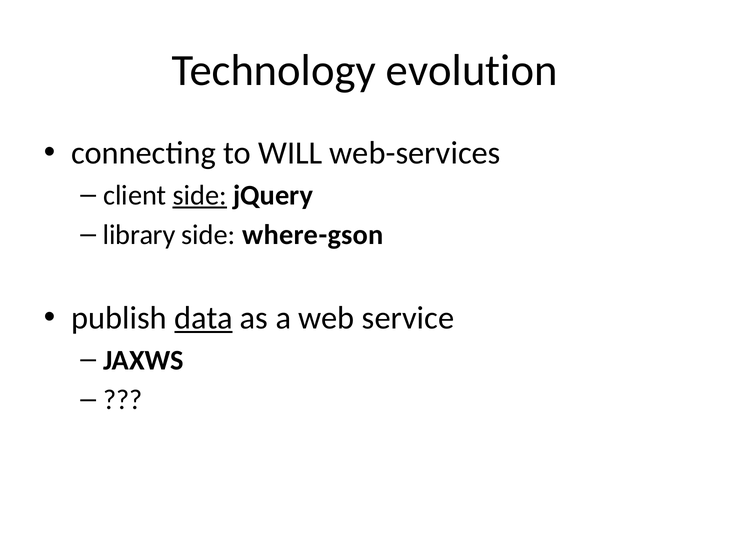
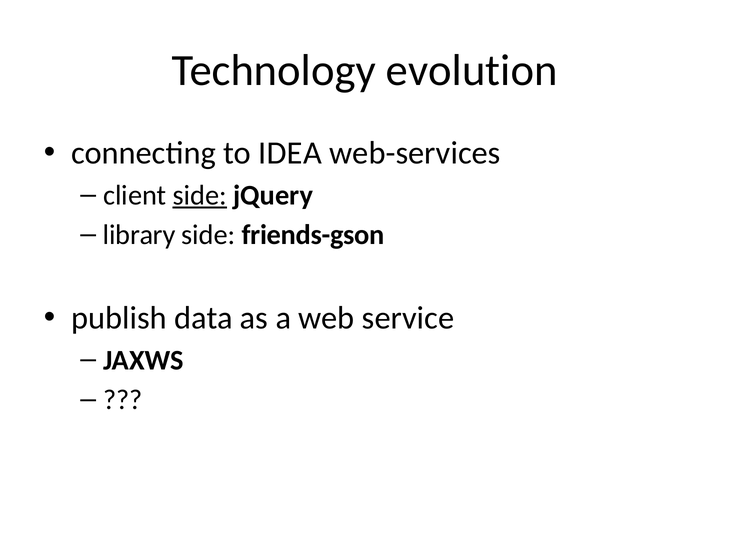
WILL: WILL -> IDEA (290, 153)
where-gson: where-gson -> friends-gson (313, 235)
data underline: present -> none (204, 318)
